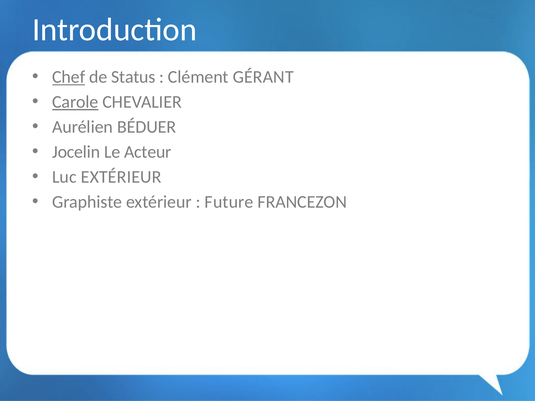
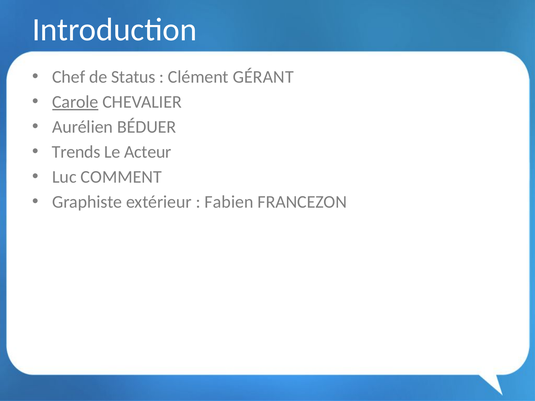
Chef underline: present -> none (69, 77)
Jocelin: Jocelin -> Trends (76, 152)
Luc EXTÉRIEUR: EXTÉRIEUR -> COMMENT (121, 177)
Future: Future -> Fabien (229, 202)
